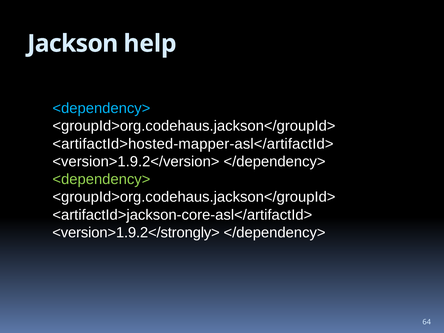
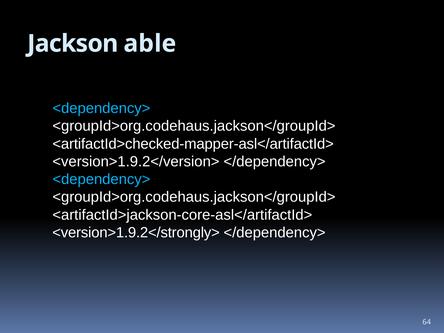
help: help -> able (150, 44)
<artifactId>hosted-mapper-asl</artifactId>: <artifactId>hosted-mapper-asl</artifactId> -> <artifactId>checked-mapper-asl</artifactId> (193, 144)
<dependency> colour: light green -> light blue (101, 179)
